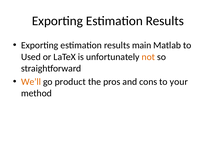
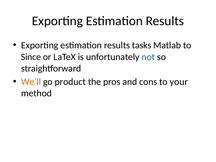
main: main -> tasks (142, 45)
Used: Used -> Since (31, 57)
not colour: orange -> blue (148, 57)
